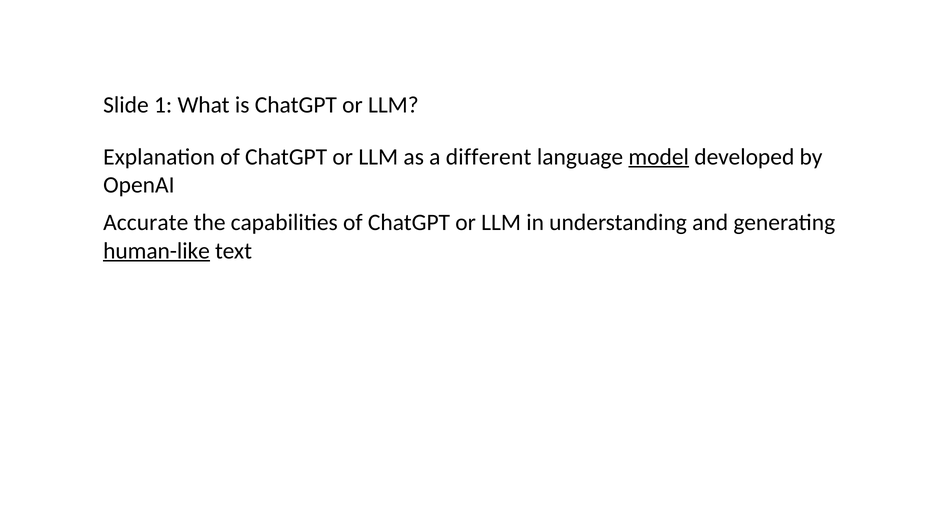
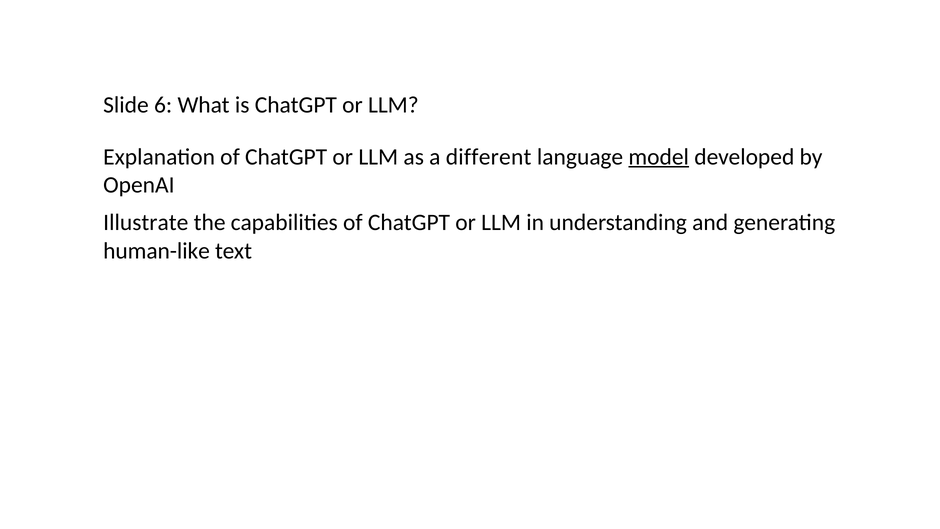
1: 1 -> 6 (163, 105)
Accurate: Accurate -> Illustrate (146, 223)
human-like underline: present -> none (157, 251)
